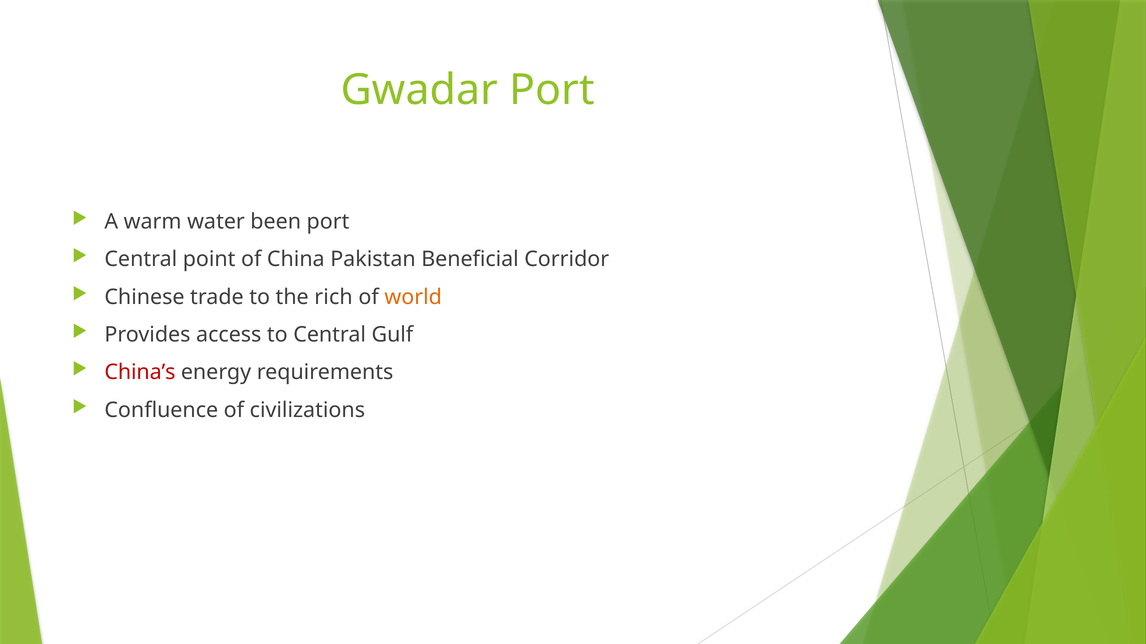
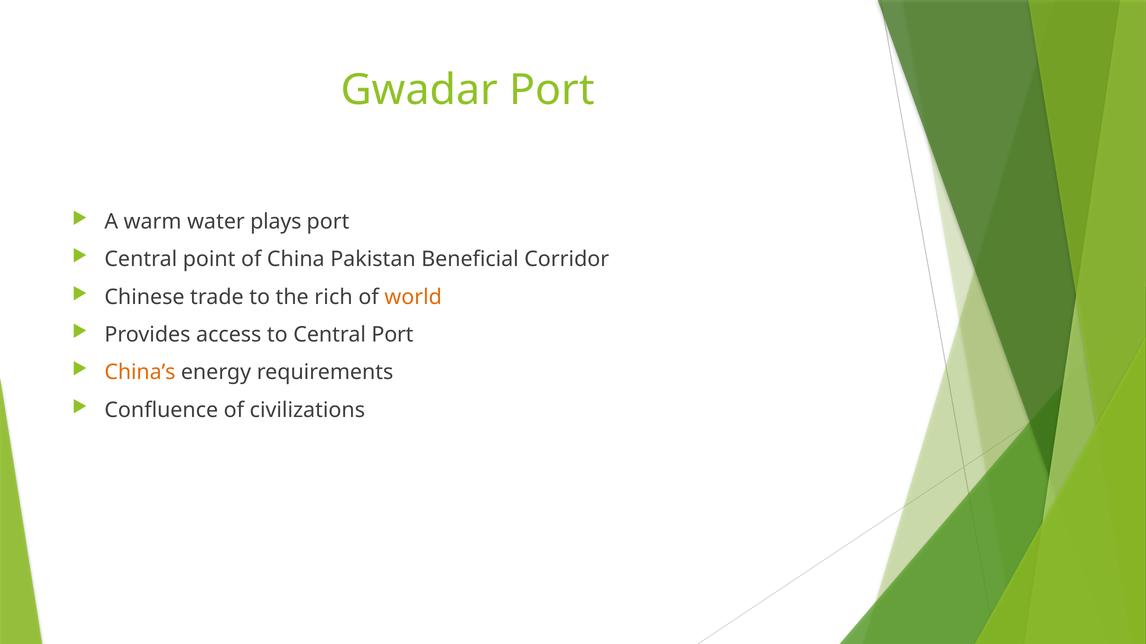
been: been -> plays (276, 222)
Central Gulf: Gulf -> Port (392, 335)
China’s colour: red -> orange (140, 373)
